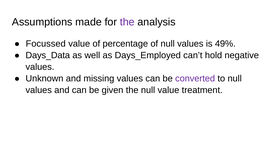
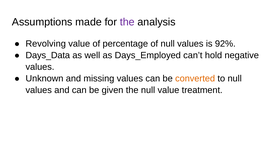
Focussed: Focussed -> Revolving (46, 44)
49%: 49% -> 92% (225, 44)
converted colour: purple -> orange (195, 79)
